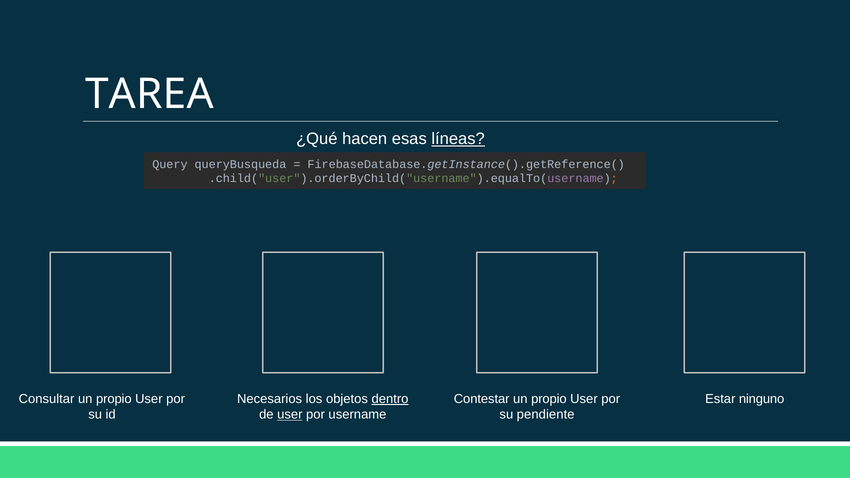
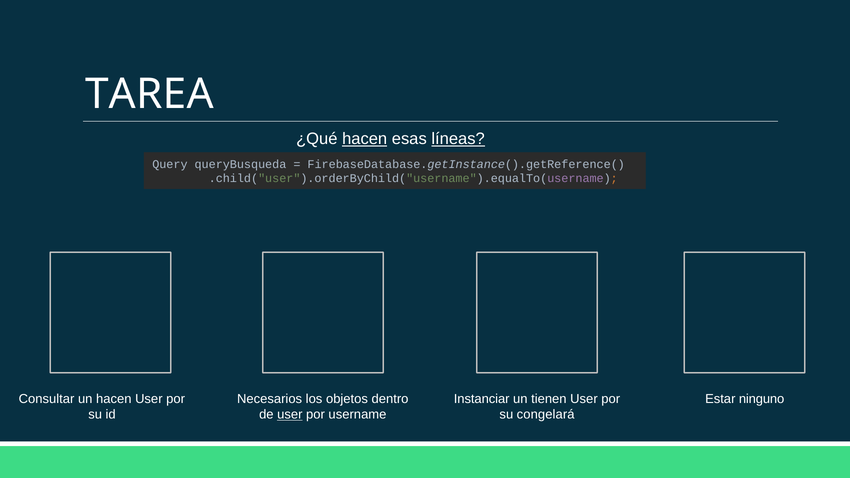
hacen underline: none -> present (365, 139)
Consultar un propio: propio -> hacen (114, 399)
dentro underline: present -> none (390, 399)
Contestar: Contestar -> Instanciar (482, 399)
propio: propio -> tienen (549, 399)
pendiente: pendiente -> congelará (546, 415)
